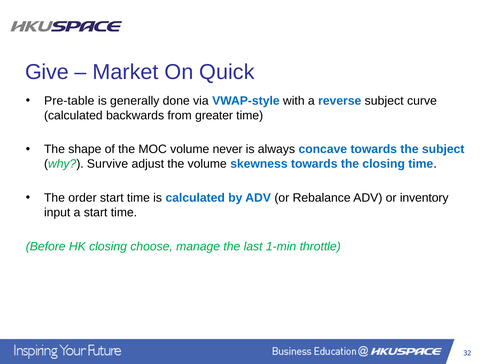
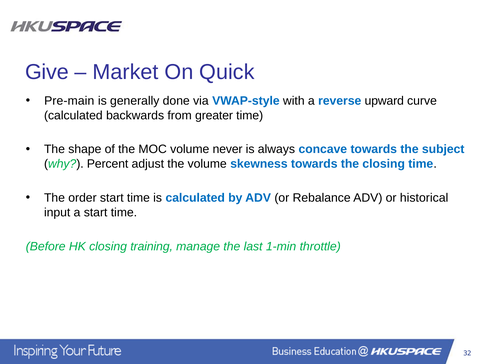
Pre-table: Pre-table -> Pre-main (69, 101)
reverse subject: subject -> upward (384, 101)
Survive: Survive -> Percent (108, 164)
inventory: inventory -> historical (424, 198)
choose: choose -> training (152, 247)
